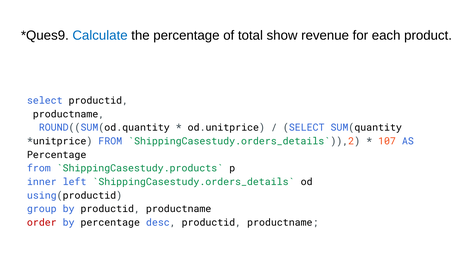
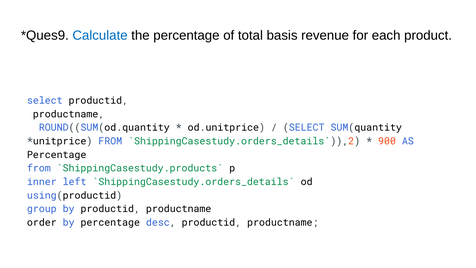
show: show -> basis (282, 36)
107: 107 -> 900 (387, 141)
order colour: red -> black (42, 222)
